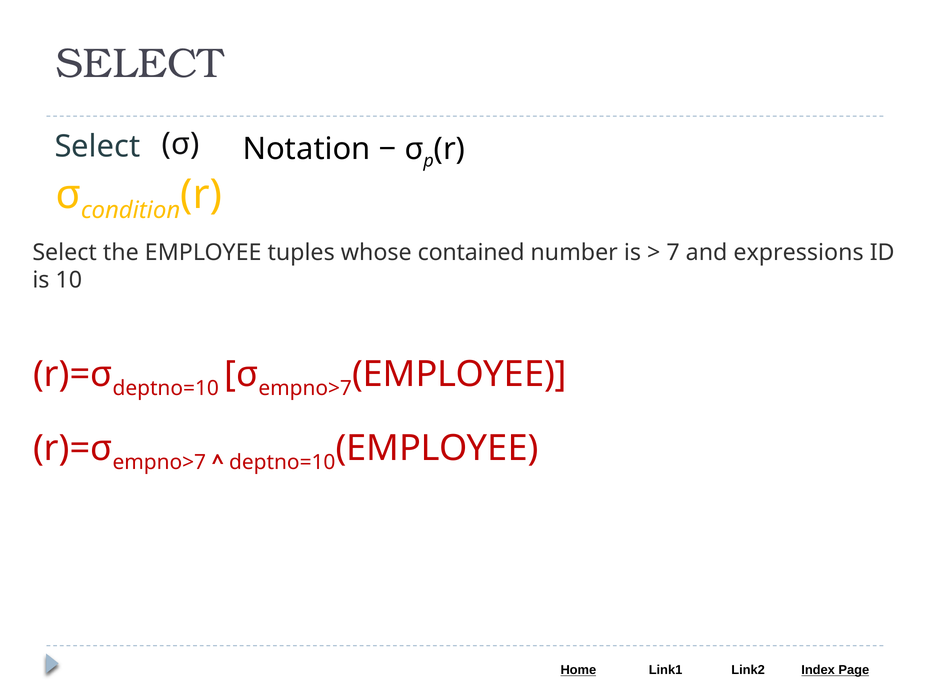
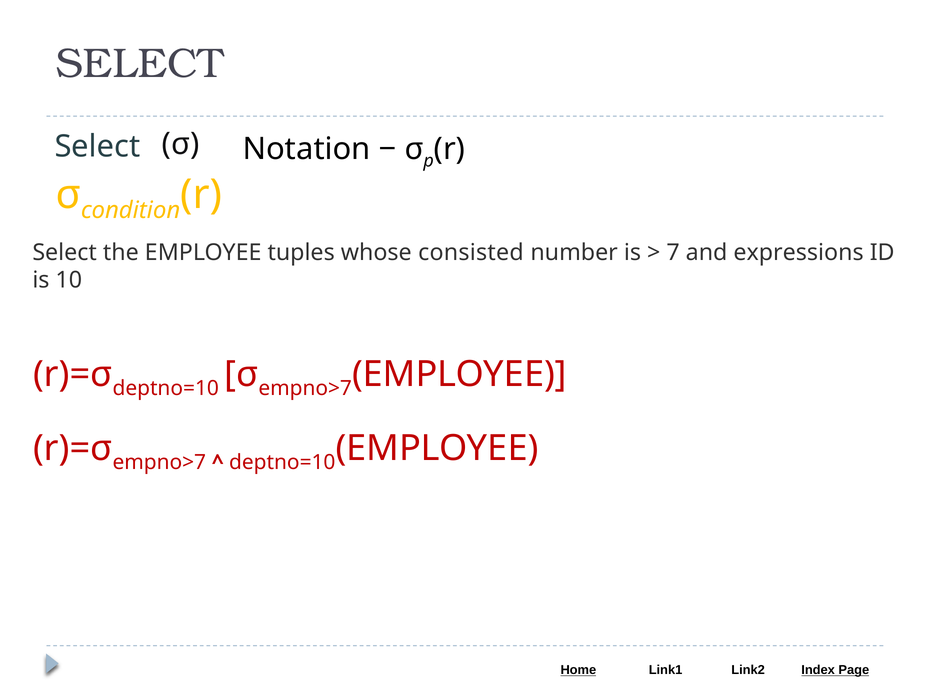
contained: contained -> consisted (471, 253)
